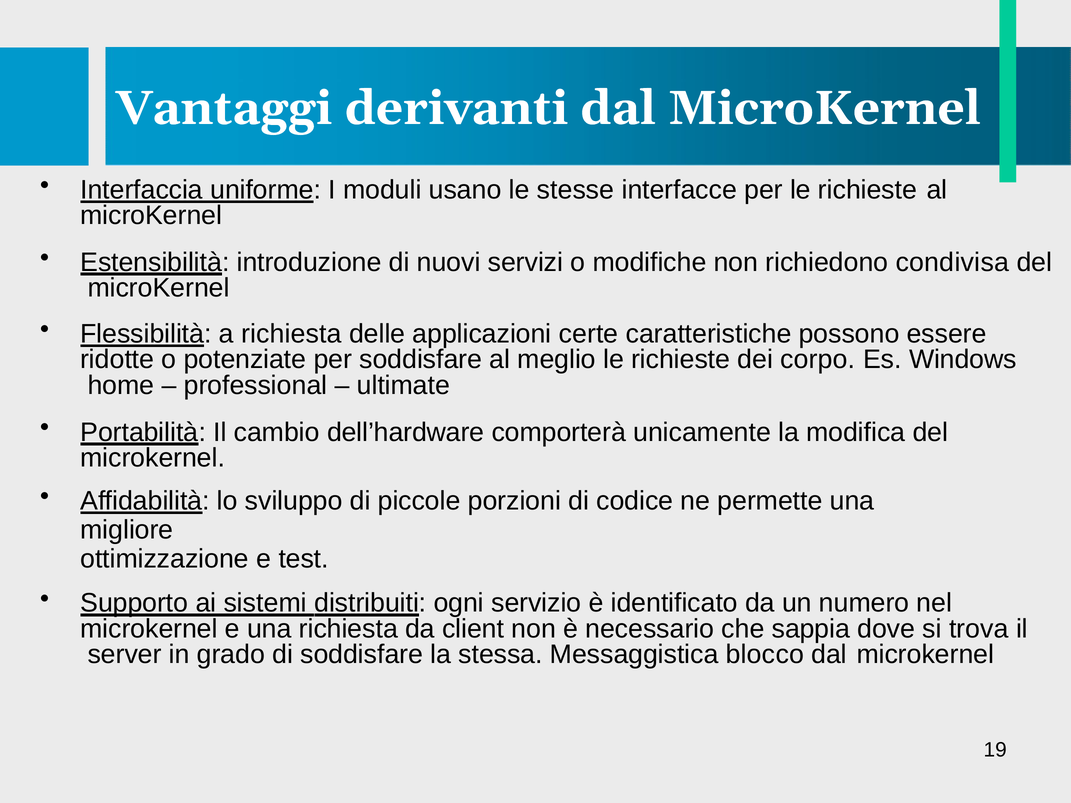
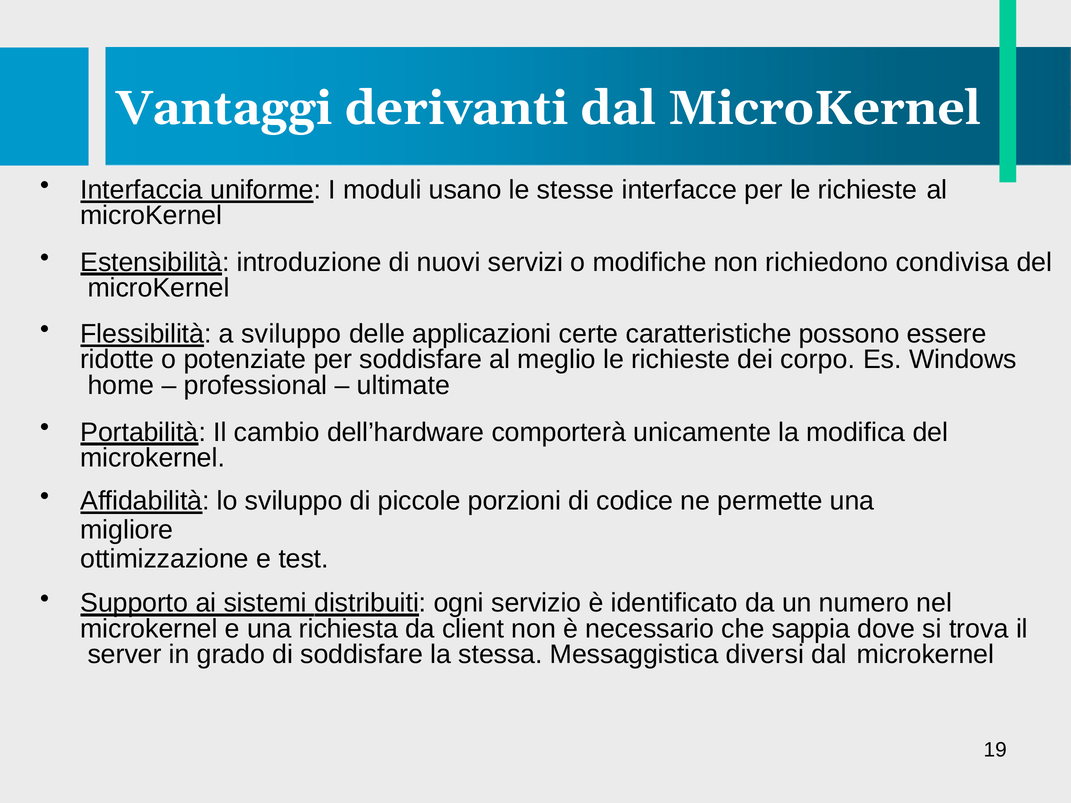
a richiesta: richiesta -> sviluppo (291, 334)
blocco: blocco -> diversi (765, 655)
